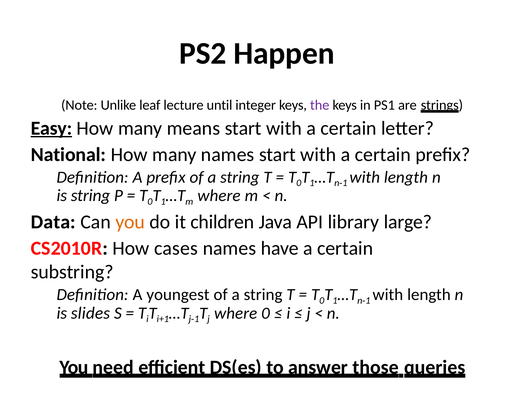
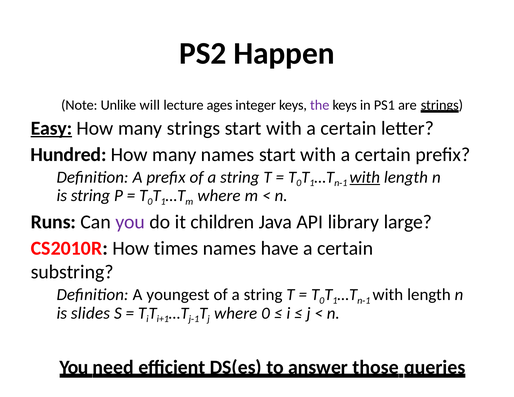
leaf: leaf -> will (150, 105)
until: until -> ages (220, 105)
many means: means -> strings (193, 128)
National: National -> Hundred (69, 155)
with underline: none -> present (365, 177)
Data: Data -> Runs (53, 222)
you colour: orange -> purple (130, 222)
cases: cases -> times (176, 248)
